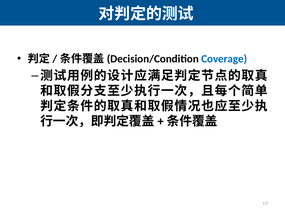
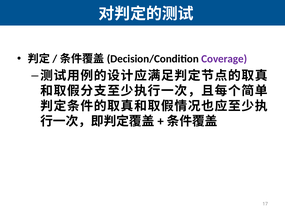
Coverage colour: blue -> purple (224, 59)
